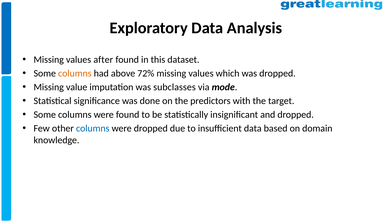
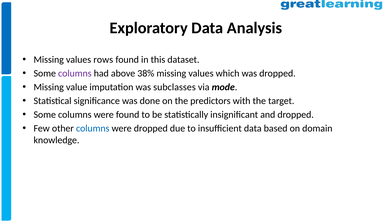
after: after -> rows (103, 59)
columns colour: orange -> purple (75, 73)
72%: 72% -> 38% (146, 73)
